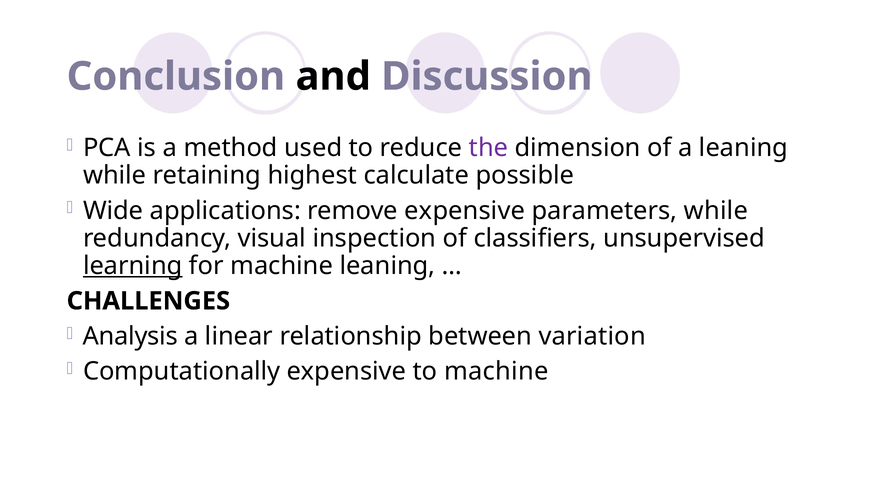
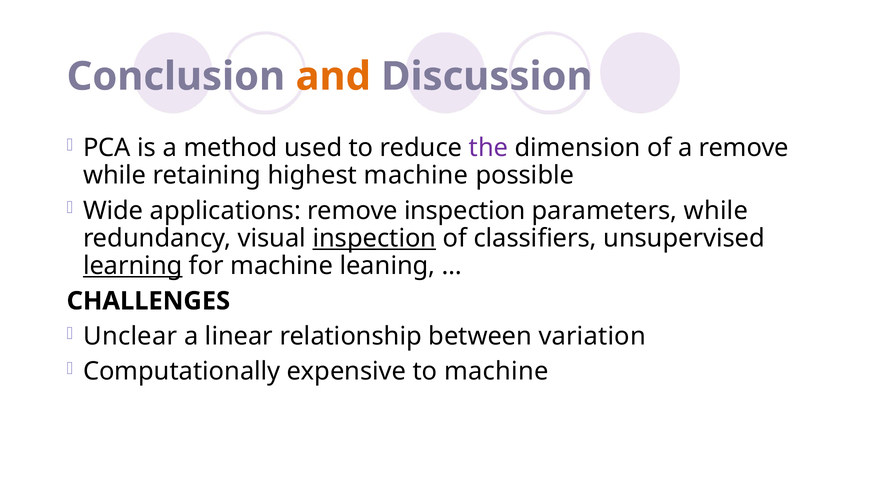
and colour: black -> orange (333, 76)
a leaning: leaning -> remove (744, 148)
highest calculate: calculate -> machine (416, 175)
remove expensive: expensive -> inspection (465, 210)
inspection underline: none -> present (374, 238)
Analysis: Analysis -> Unclear (130, 336)
